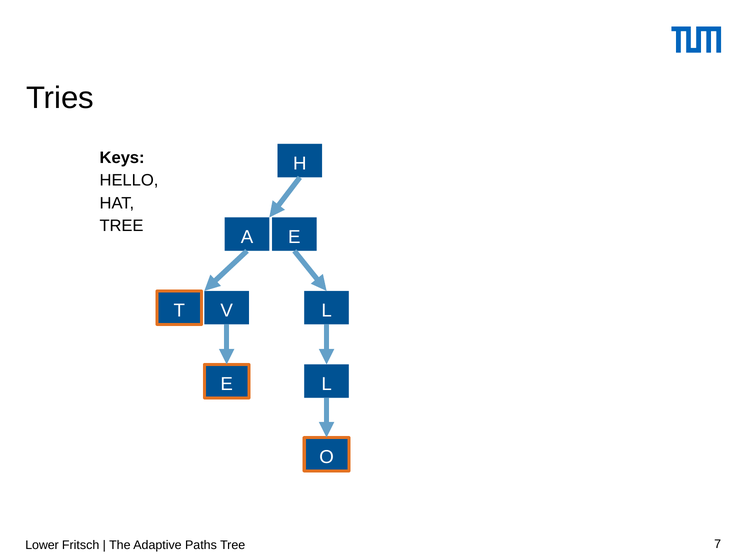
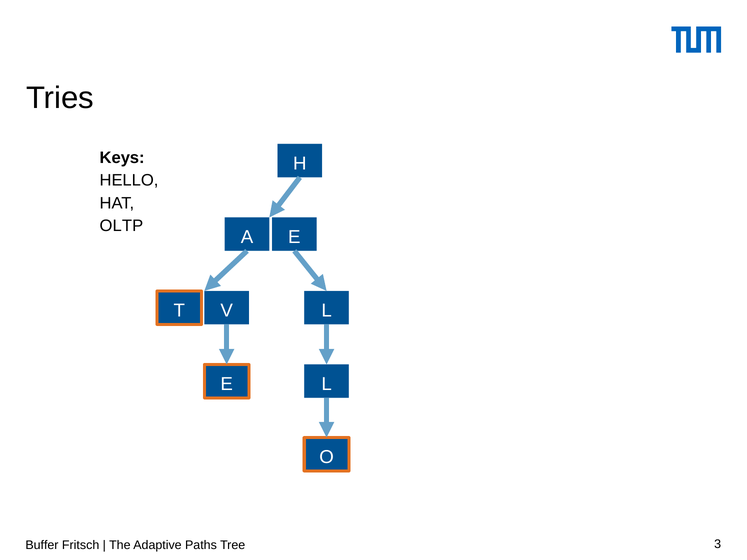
TREE: TREE -> OLTP (121, 226)
Lower: Lower -> Buffer (42, 545)
7: 7 -> 3 (718, 545)
